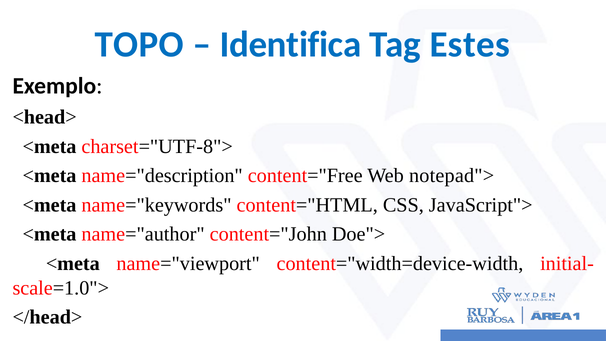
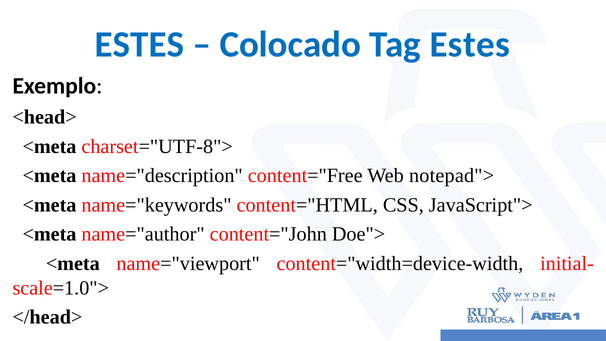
TOPO: TOPO -> ESTES (140, 45)
Identifica: Identifica -> Colocado (290, 45)
